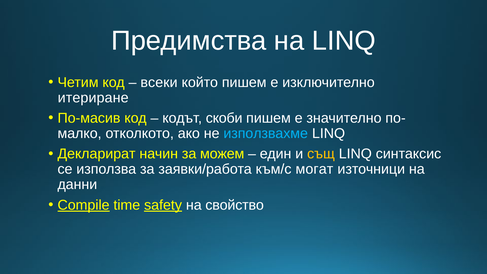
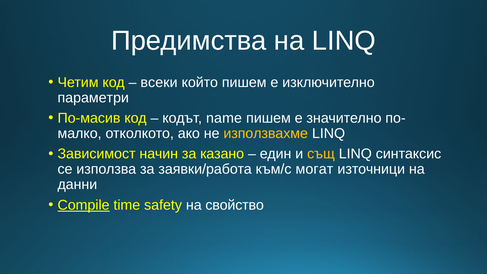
итериране: итериране -> параметри (93, 98)
скоби: скоби -> name (224, 118)
използвахме colour: light blue -> yellow (266, 133)
Декларират: Декларират -> Зависимост (97, 154)
можем: можем -> казано (222, 154)
safety underline: present -> none (163, 205)
